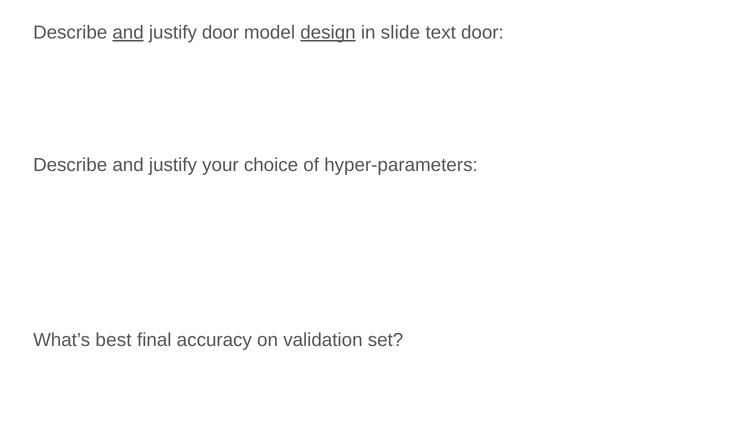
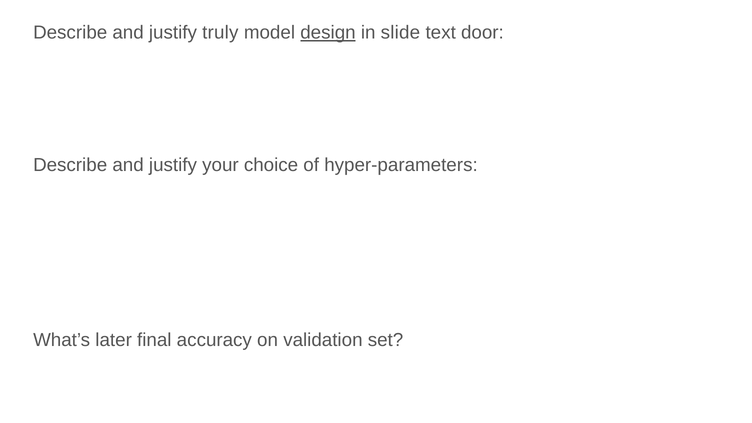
and underline: present -> none (128, 33)
justify door: door -> truly (220, 33)
best: best -> later (114, 340)
